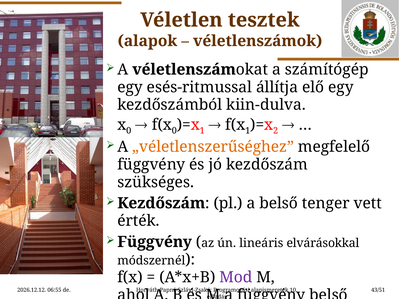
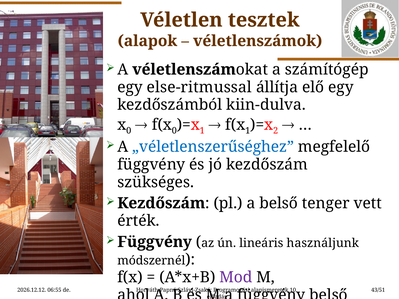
esés-ritmussal: esés-ritmussal -> else-ritmussal (199, 87)
„véletlenszerűséghez colour: orange -> blue (213, 147)
elvárásokkal: elvárásokkal -> használjunk (323, 243)
